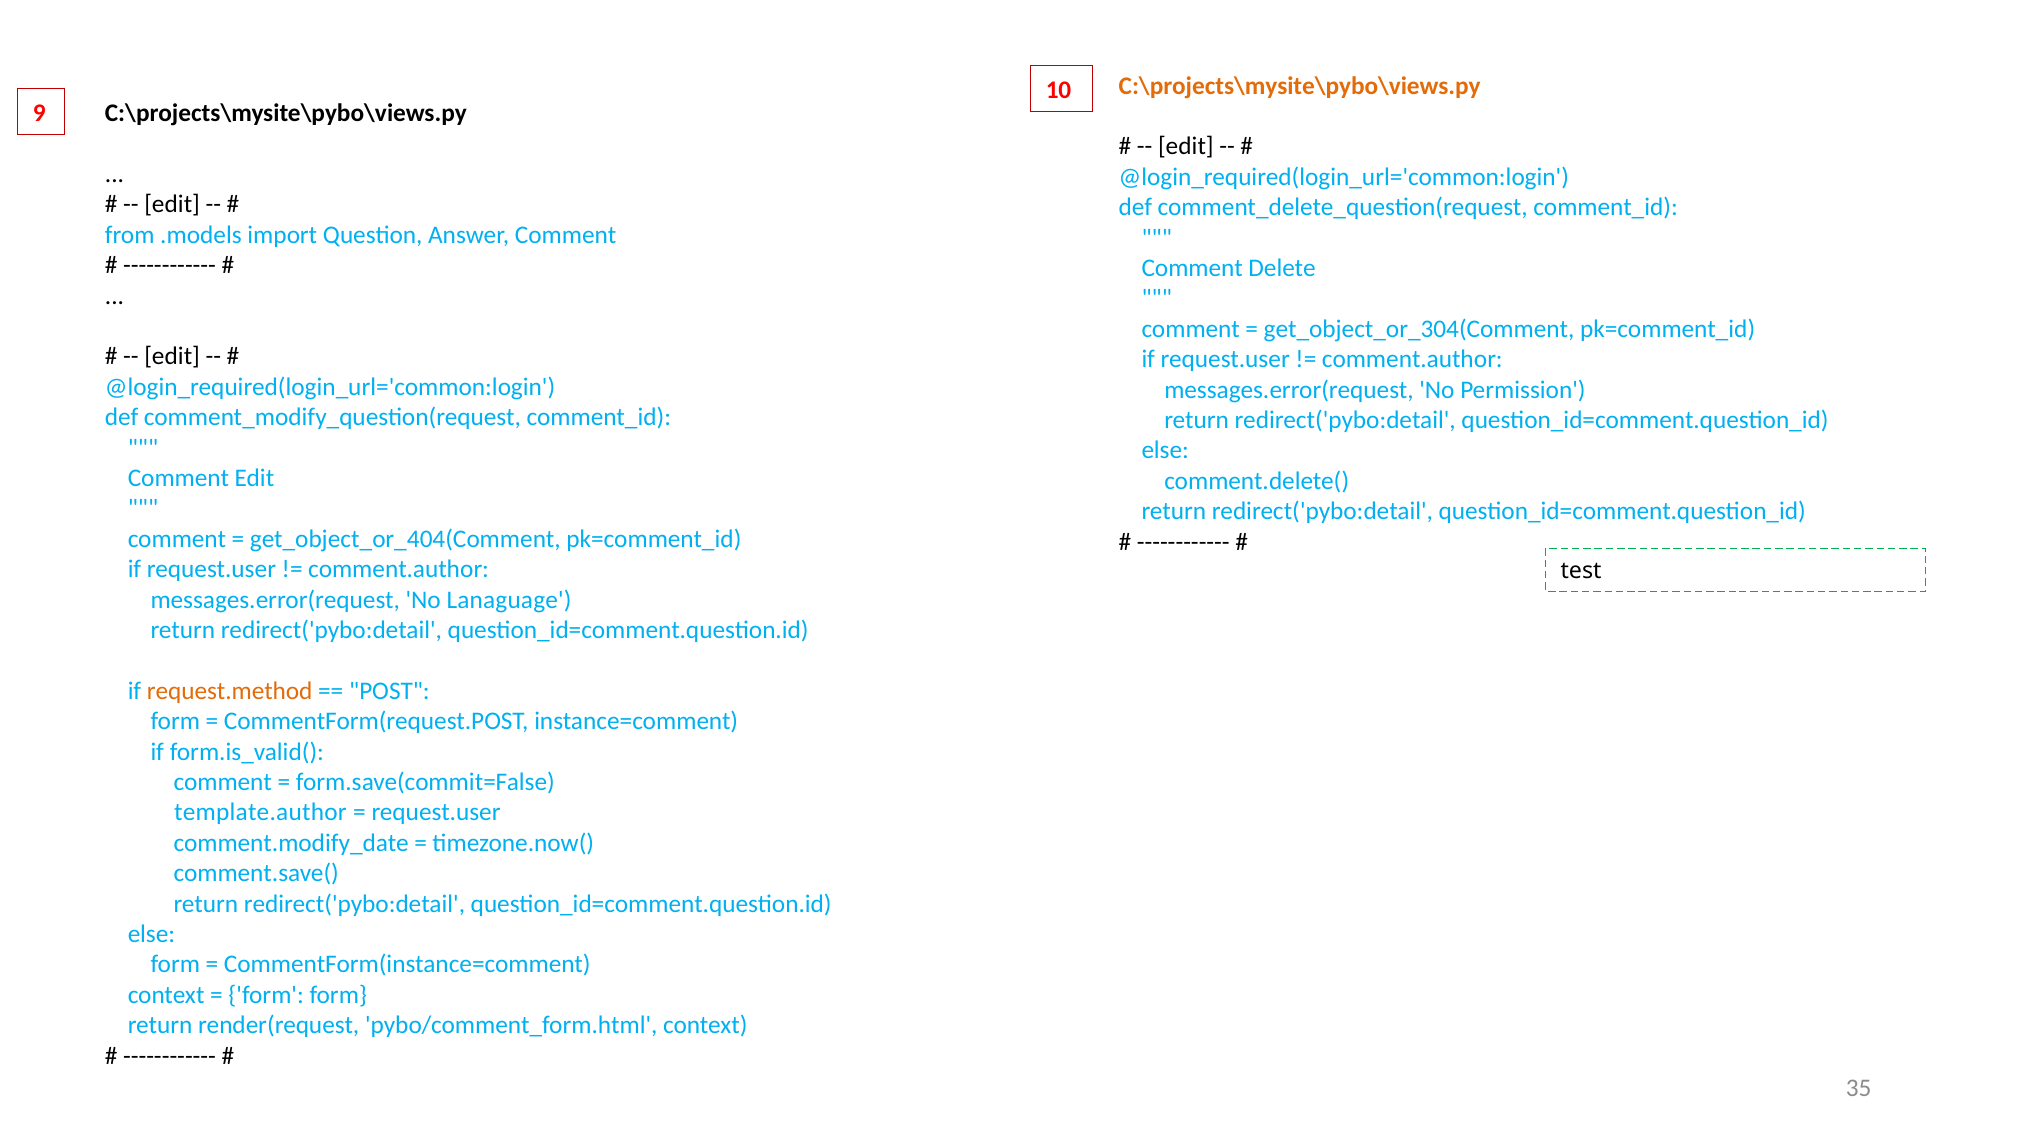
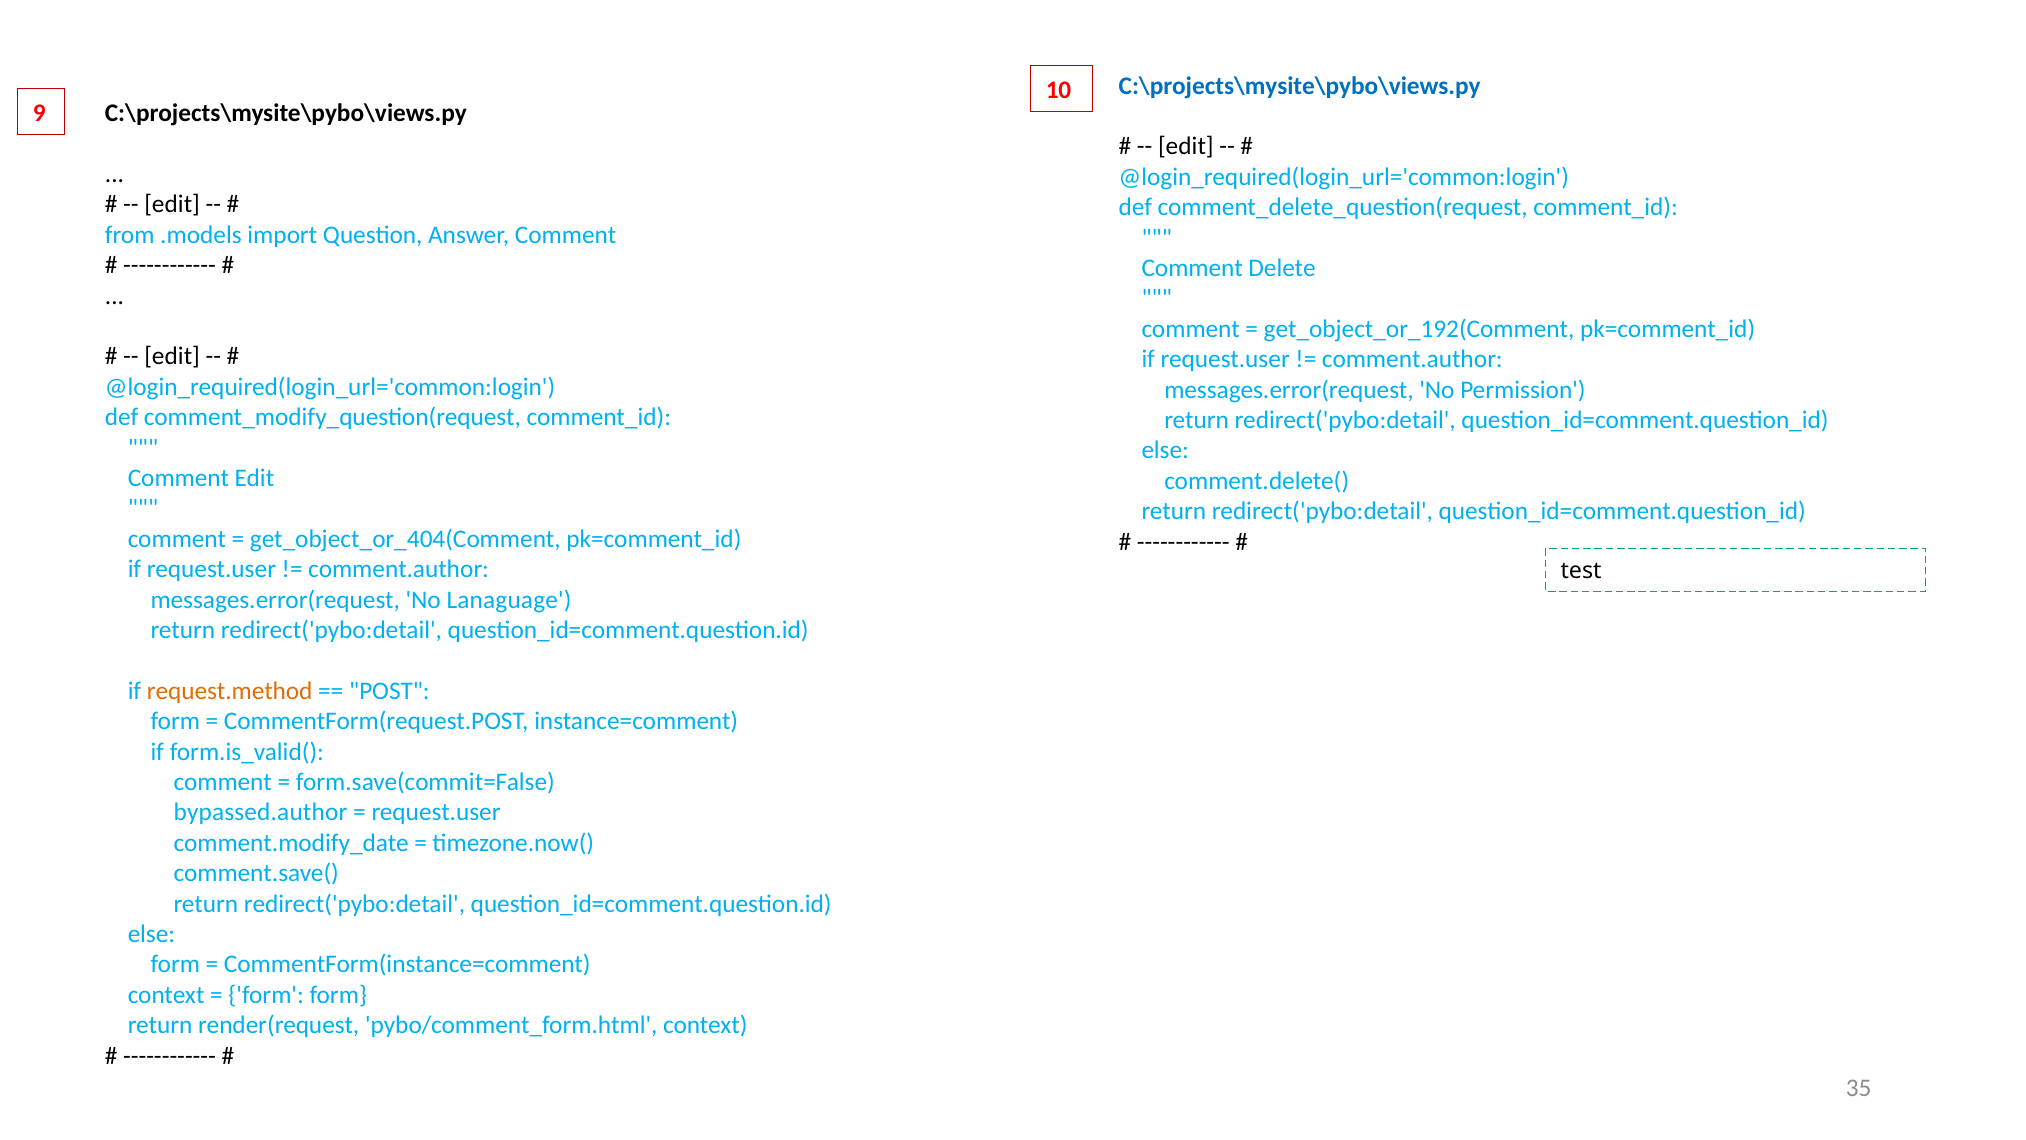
C:\projects\mysite\pybo\views.py colour: orange -> blue (1300, 86)
get_object_or_304(Comment: get_object_or_304(Comment -> get_object_or_192(Comment (1419, 329)
template.author: template.author -> bypassed.author (260, 812)
